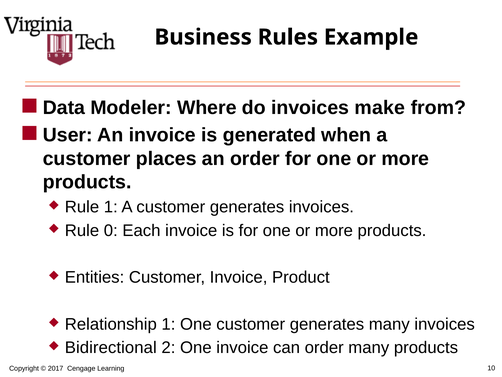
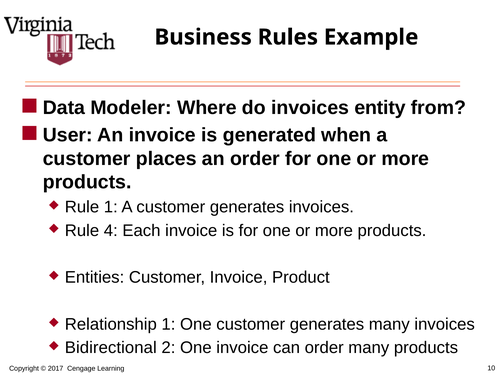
make: make -> entity (380, 108)
0: 0 -> 4 (111, 230)
